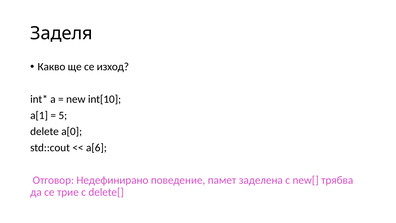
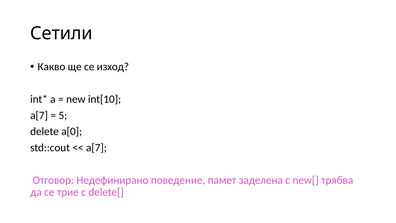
Заделя: Заделя -> Сетили (61, 33)
a[1: a[1 -> a[7 (39, 115)
a[6: a[6 -> a[7 (96, 148)
